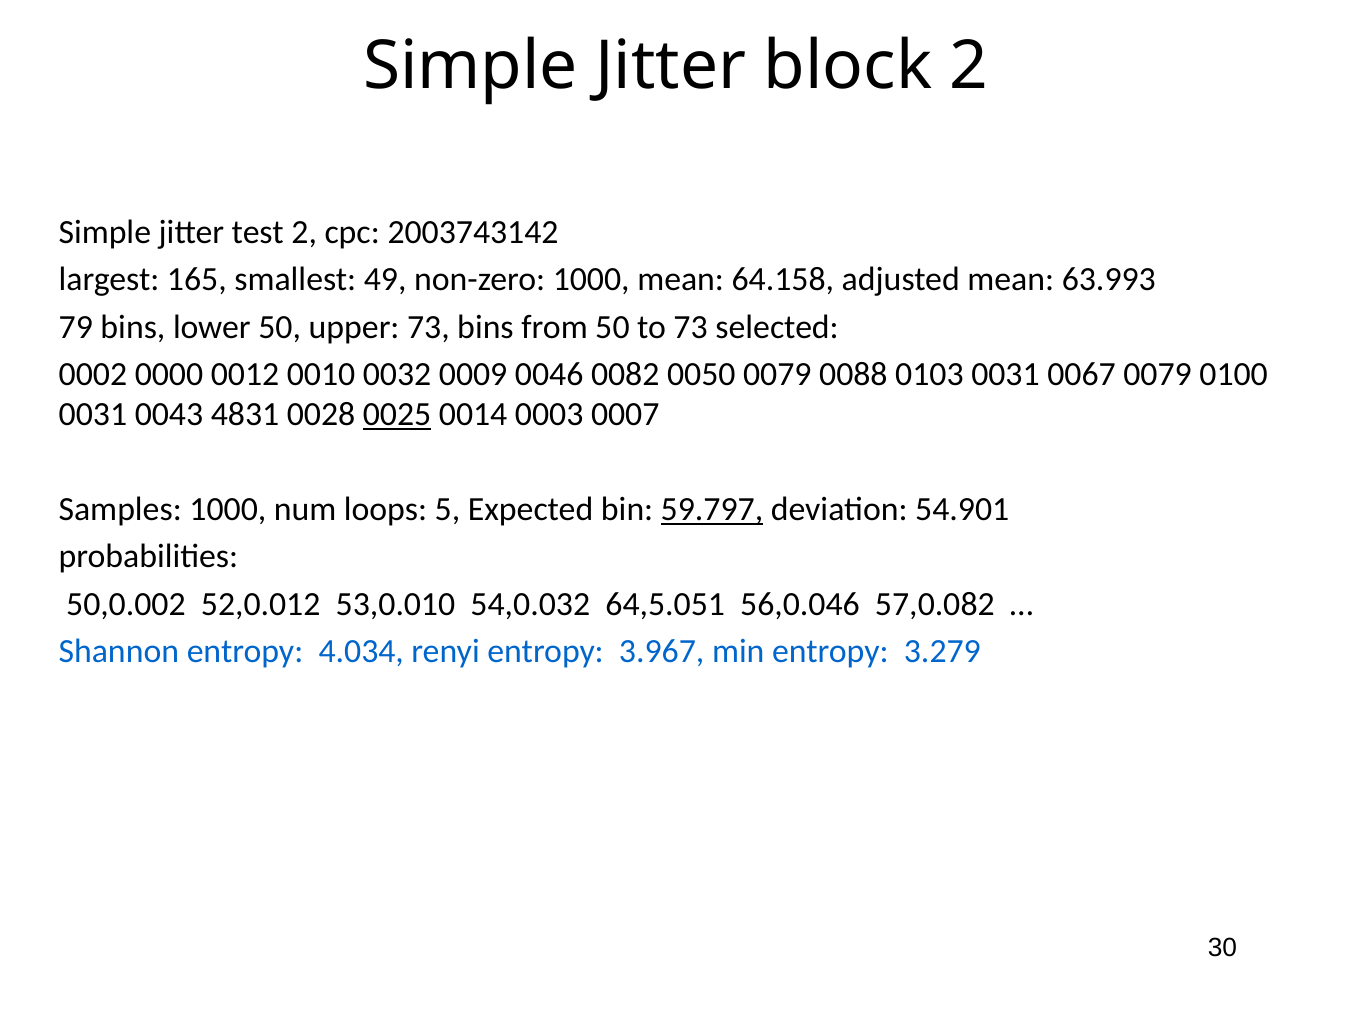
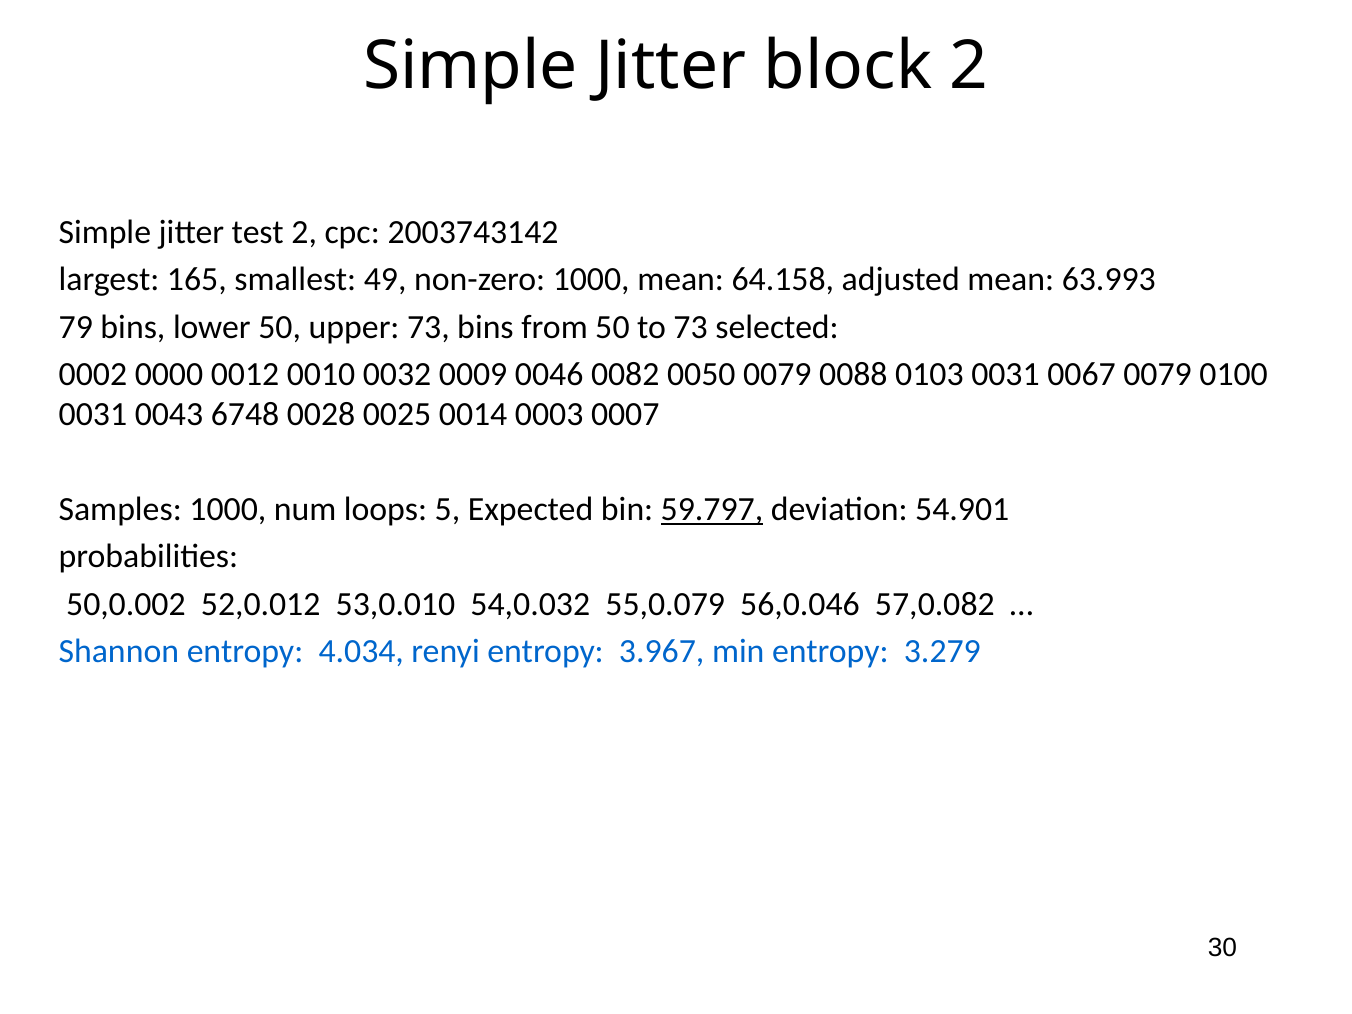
4831: 4831 -> 6748 (245, 415)
0025 underline: present -> none (397, 415)
64,5.051: 64,5.051 -> 55,0.079 (665, 604)
